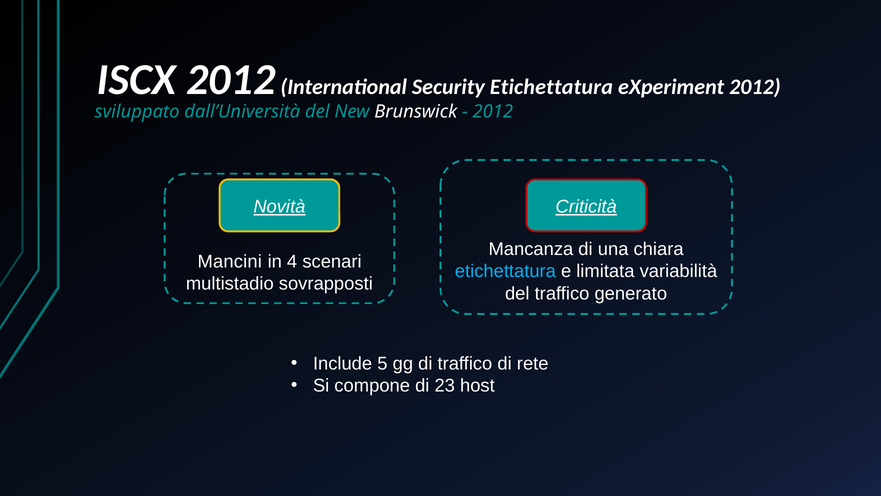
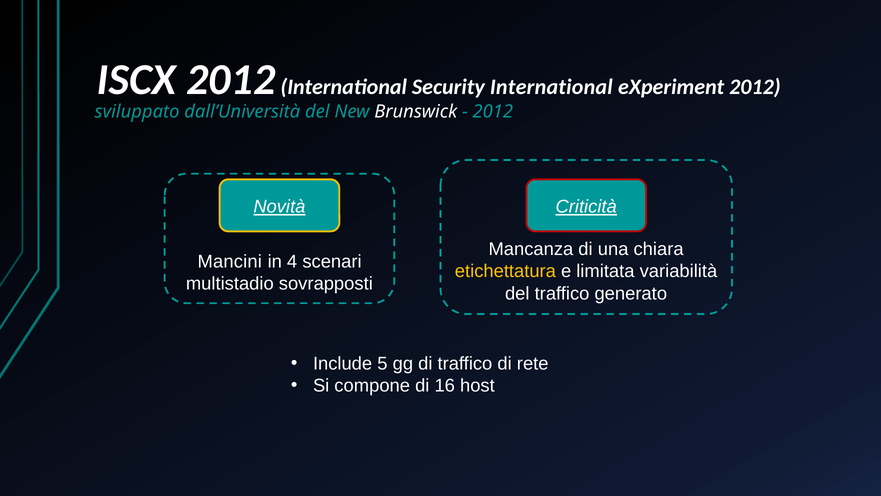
Security Etichettatura: Etichettatura -> International (551, 87)
etichettatura colour: light blue -> yellow (505, 271)
23: 23 -> 16 (445, 385)
